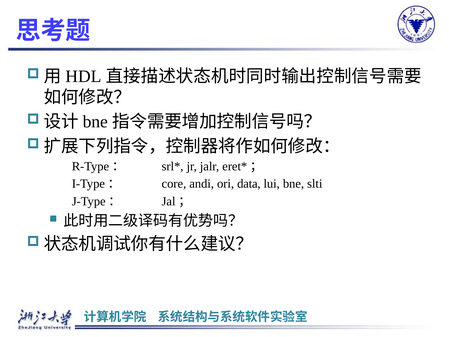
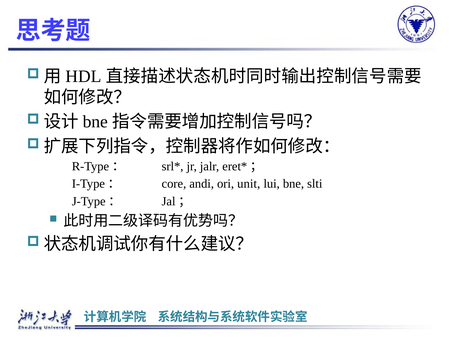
data: data -> unit (249, 184)
